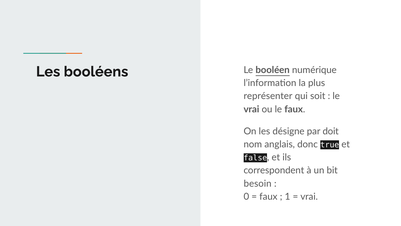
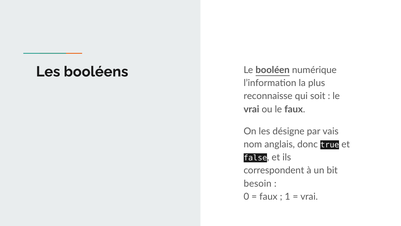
représenter: représenter -> reconnaisse (268, 96)
doit: doit -> vais (331, 131)
